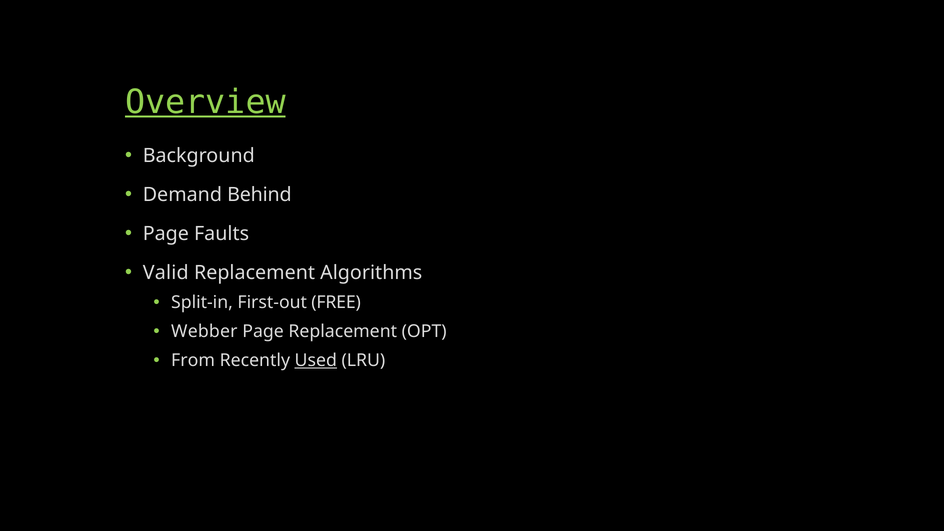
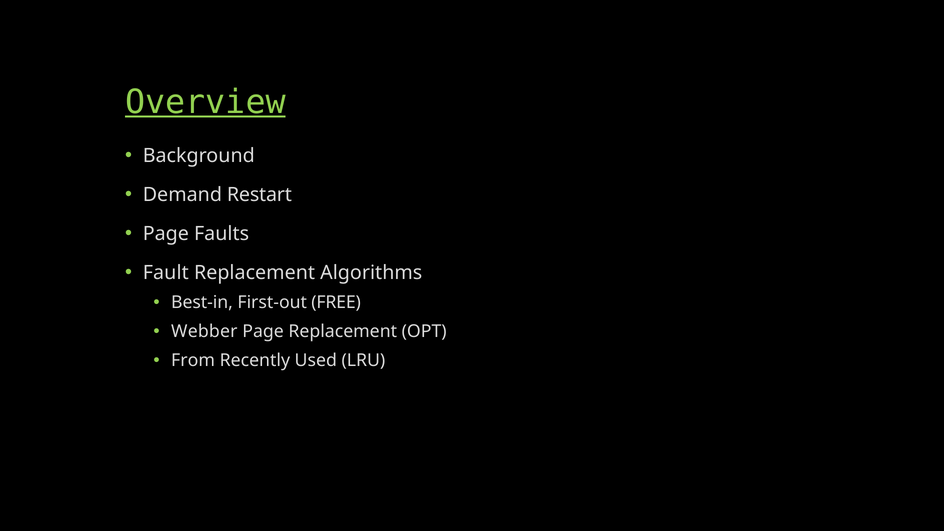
Behind: Behind -> Restart (259, 195)
Valid: Valid -> Fault (166, 273)
Split-in: Split-in -> Best-in (202, 303)
Used underline: present -> none (316, 361)
